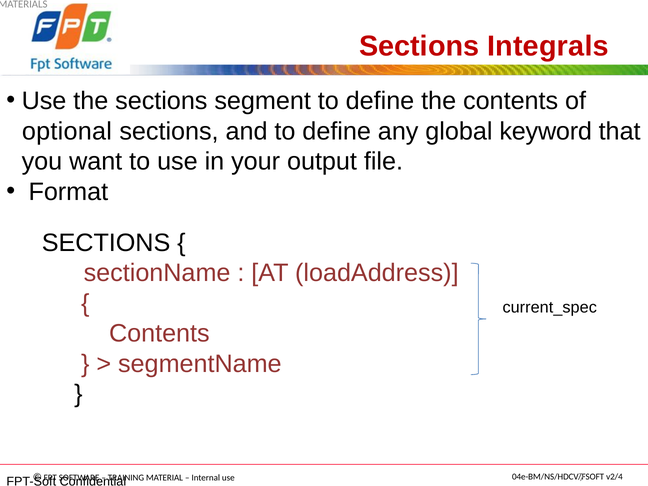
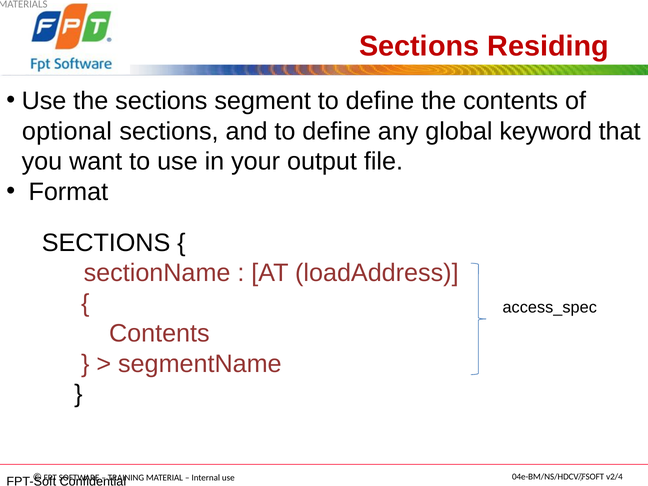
Integrals: Integrals -> Residing (548, 46)
current_spec: current_spec -> access_spec (550, 308)
